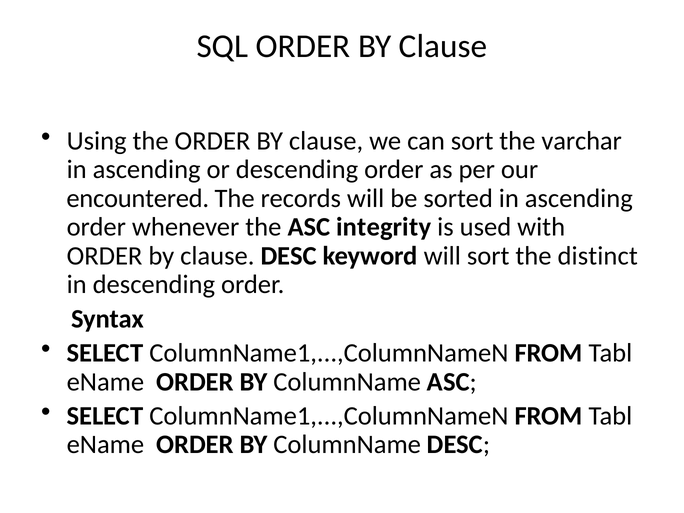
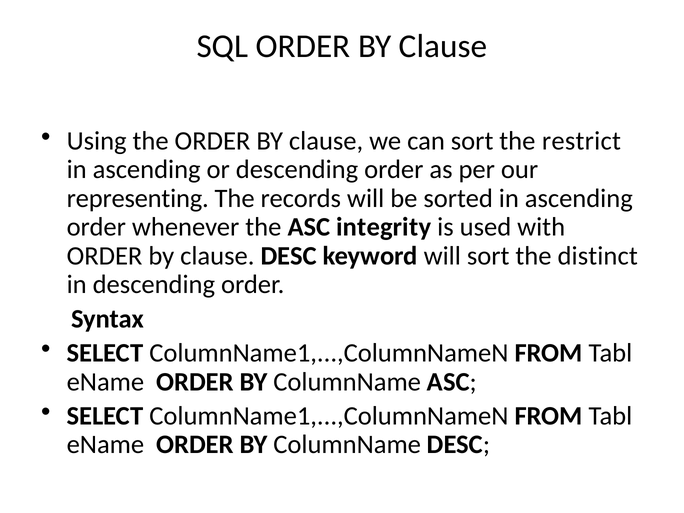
varchar: varchar -> restrict (581, 141)
encountered: encountered -> representing (138, 198)
